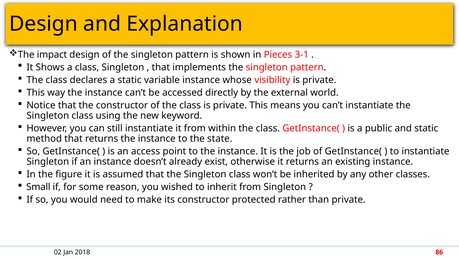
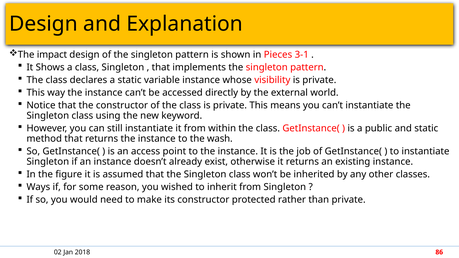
state: state -> wash (220, 139)
Small: Small -> Ways (38, 187)
